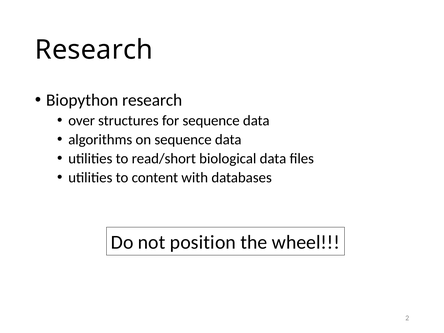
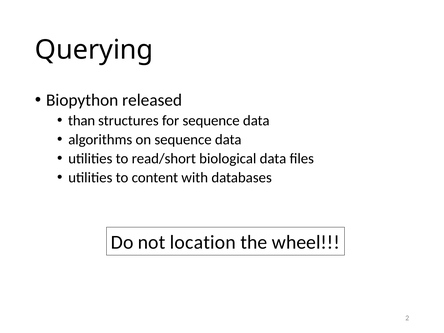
Research: Research -> Querying (94, 50)
Biopython research: research -> released (152, 100)
over: over -> than (82, 121)
position: position -> location (203, 242)
